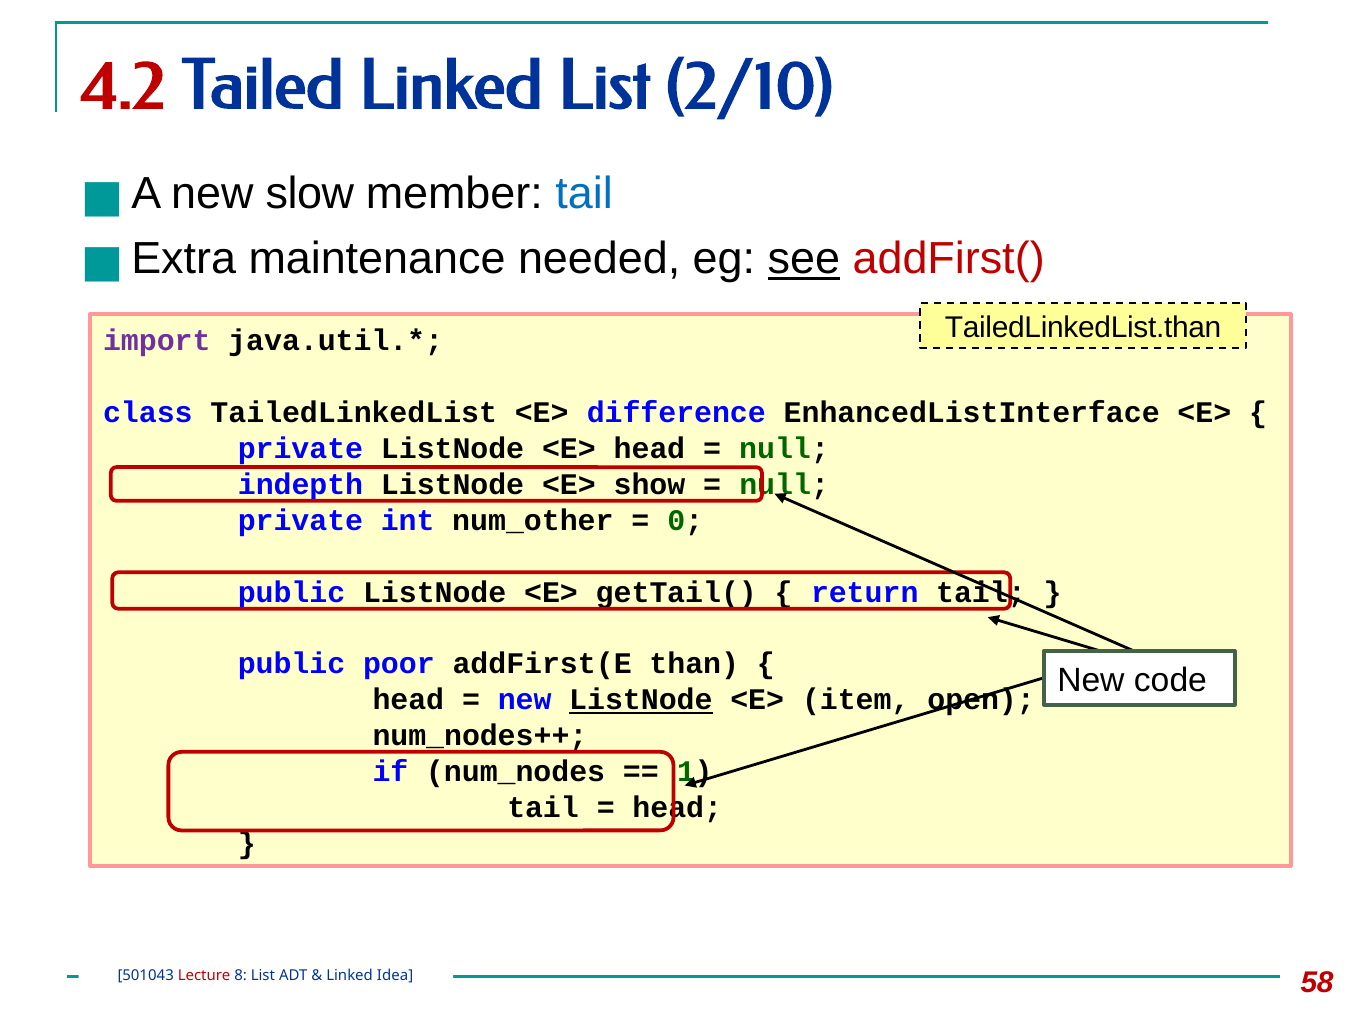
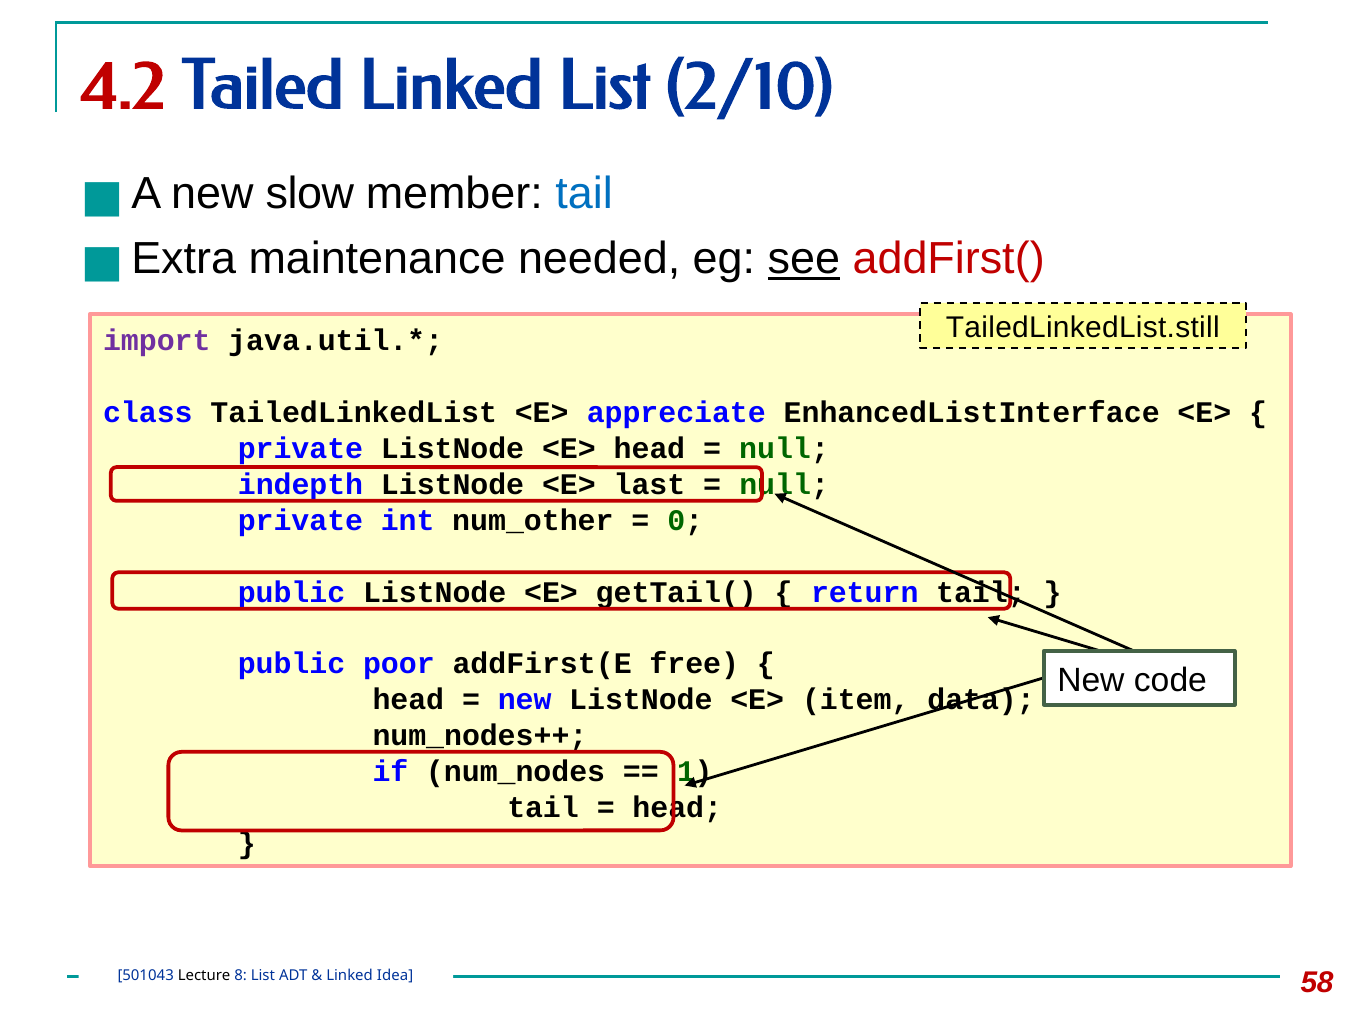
TailedLinkedList.than: TailedLinkedList.than -> TailedLinkedList.still (1083, 328)
difference: difference -> appreciate (676, 413)
show: show -> last (649, 485)
than: than -> free (694, 664)
ListNode underline: present -> none (641, 700)
open: open -> data (981, 700)
Lecture colour: red -> black (204, 975)
